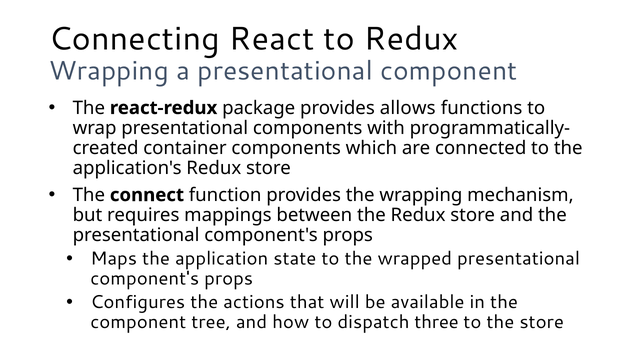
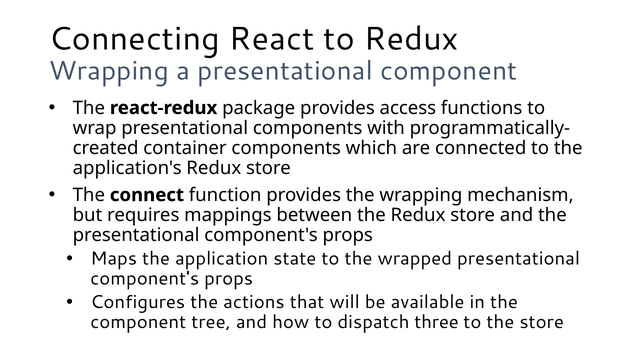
allows: allows -> access (408, 108)
